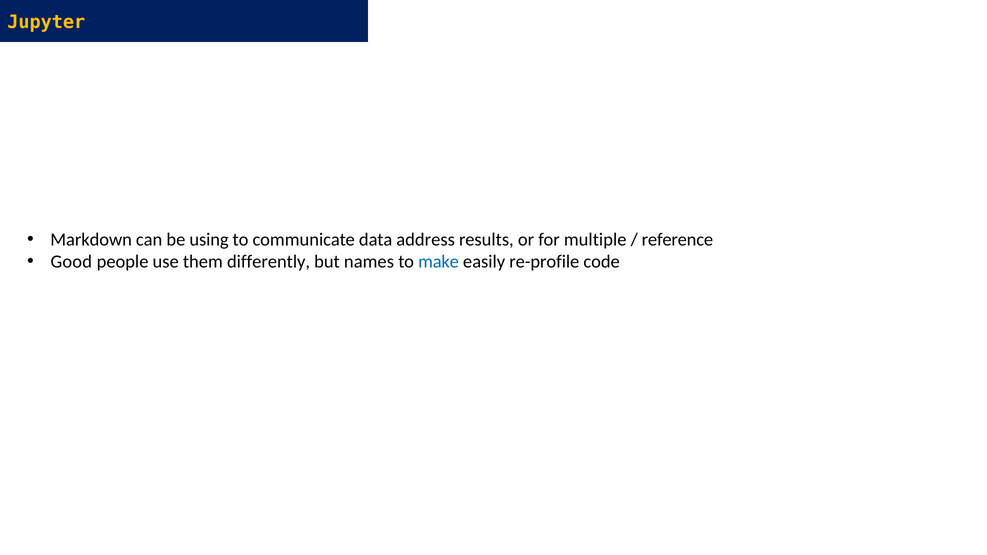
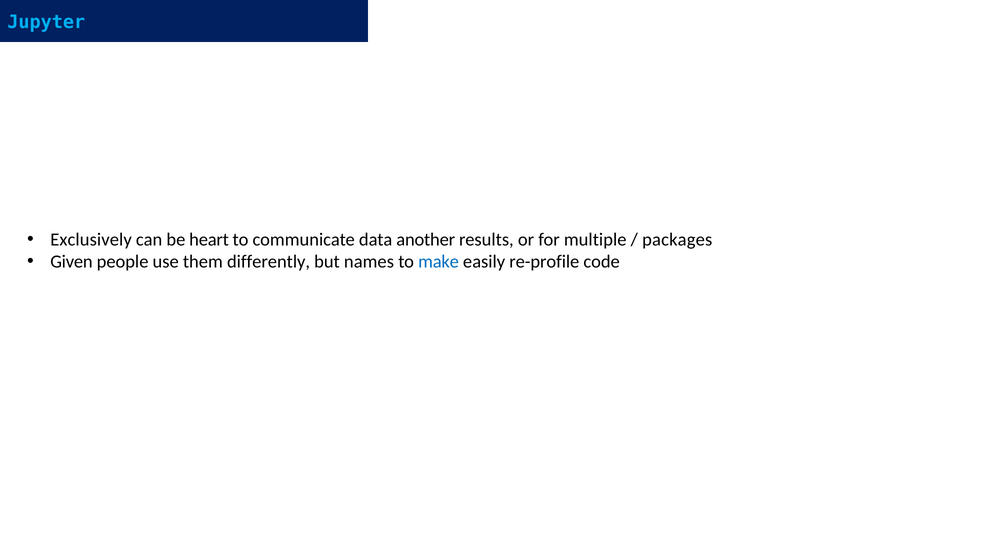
Jupyter colour: yellow -> light blue (46, 22)
Markdown: Markdown -> Exclusively (91, 240)
using: using -> heart (209, 240)
address: address -> another (426, 240)
reference: reference -> packages (677, 240)
Good: Good -> Given (71, 262)
